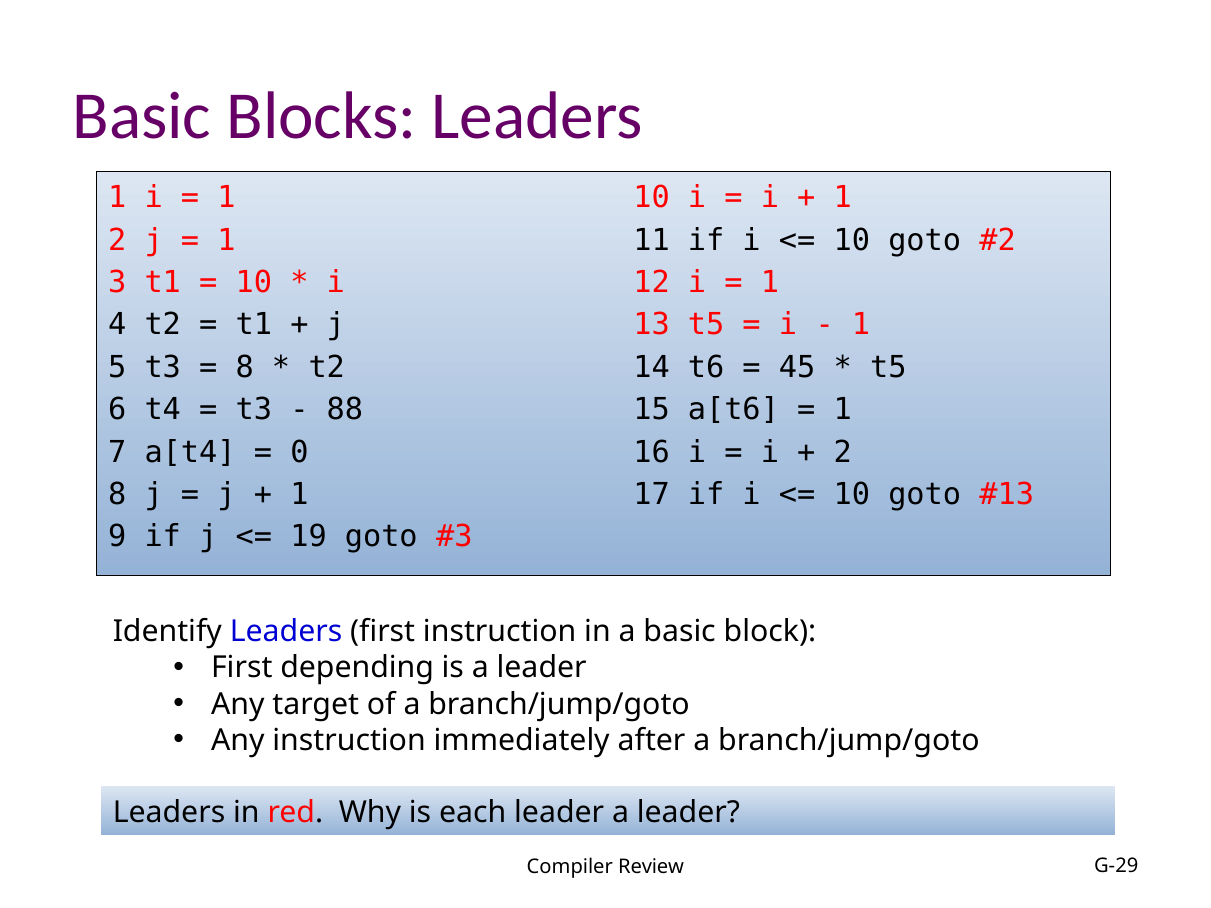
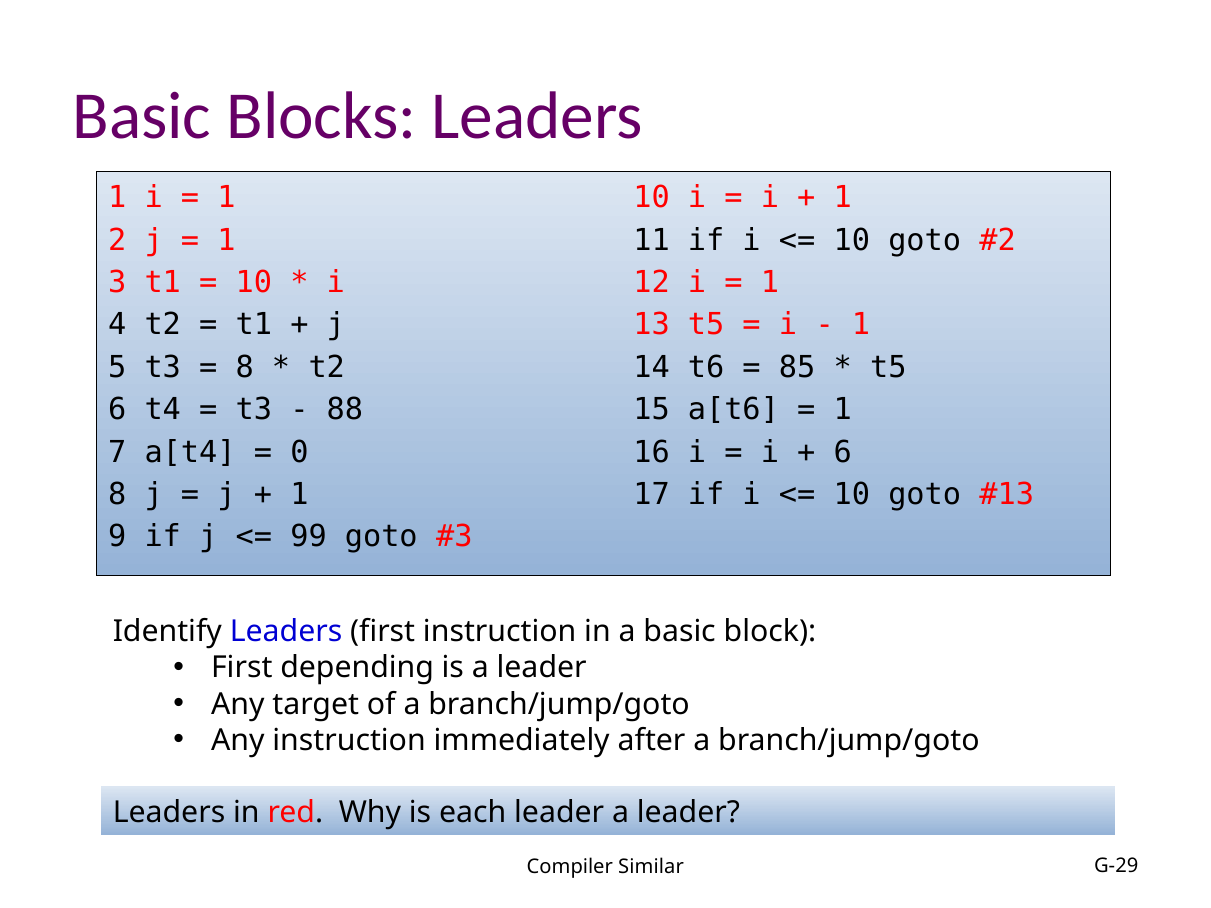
45: 45 -> 85 (797, 367)
2: 2 -> 6 (843, 452)
19: 19 -> 99 (309, 537)
Review: Review -> Similar (651, 867)
